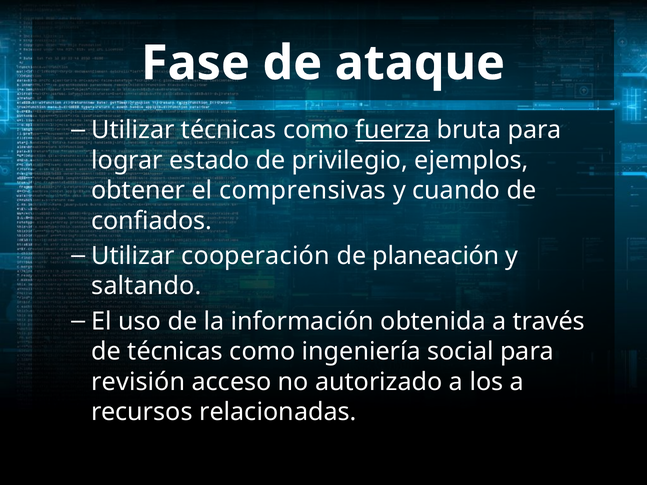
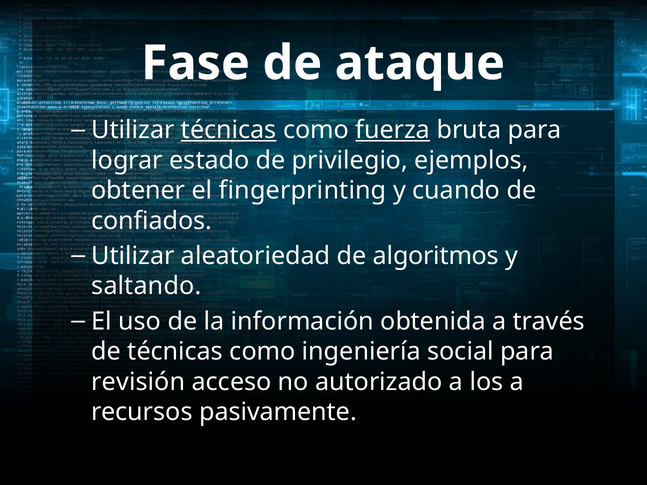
técnicas underline: none -> present (229, 130)
comprensivas: comprensivas -> fingerprinting (303, 191)
cooperación: cooperación -> aleatoriedad (256, 256)
planeación: planeación -> algoritmos (436, 256)
relacionadas: relacionadas -> pasivamente (278, 412)
